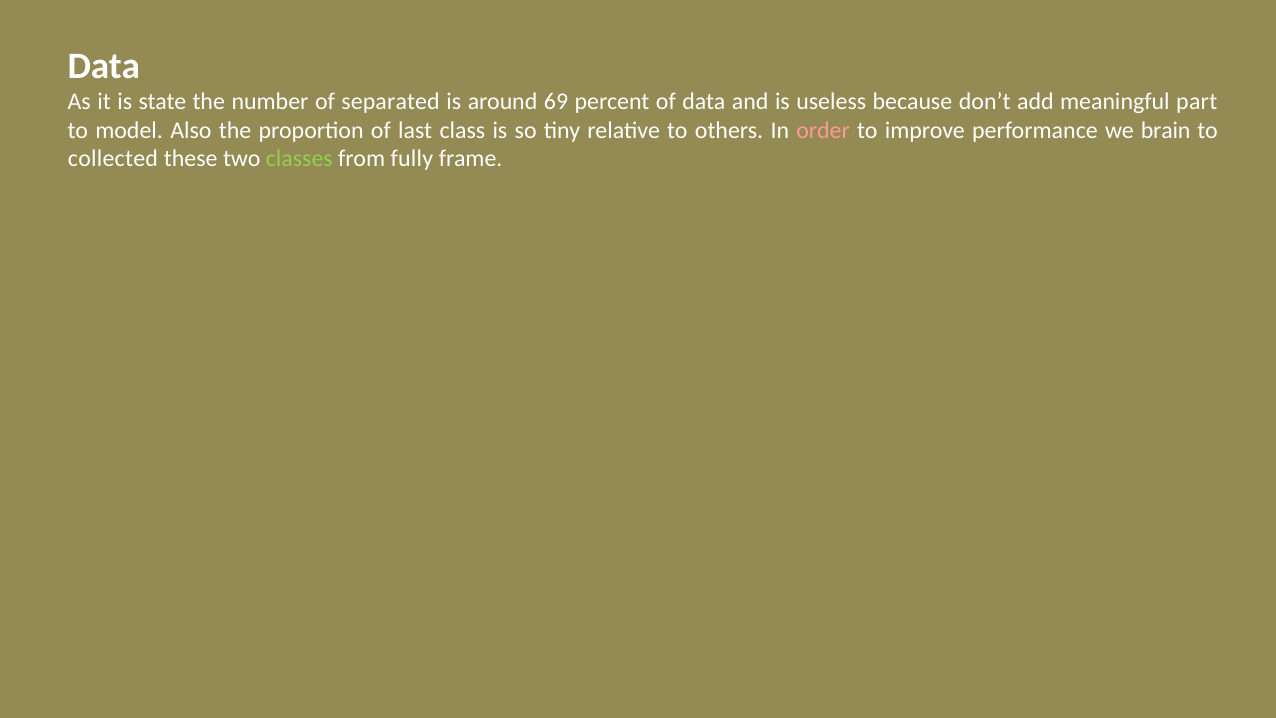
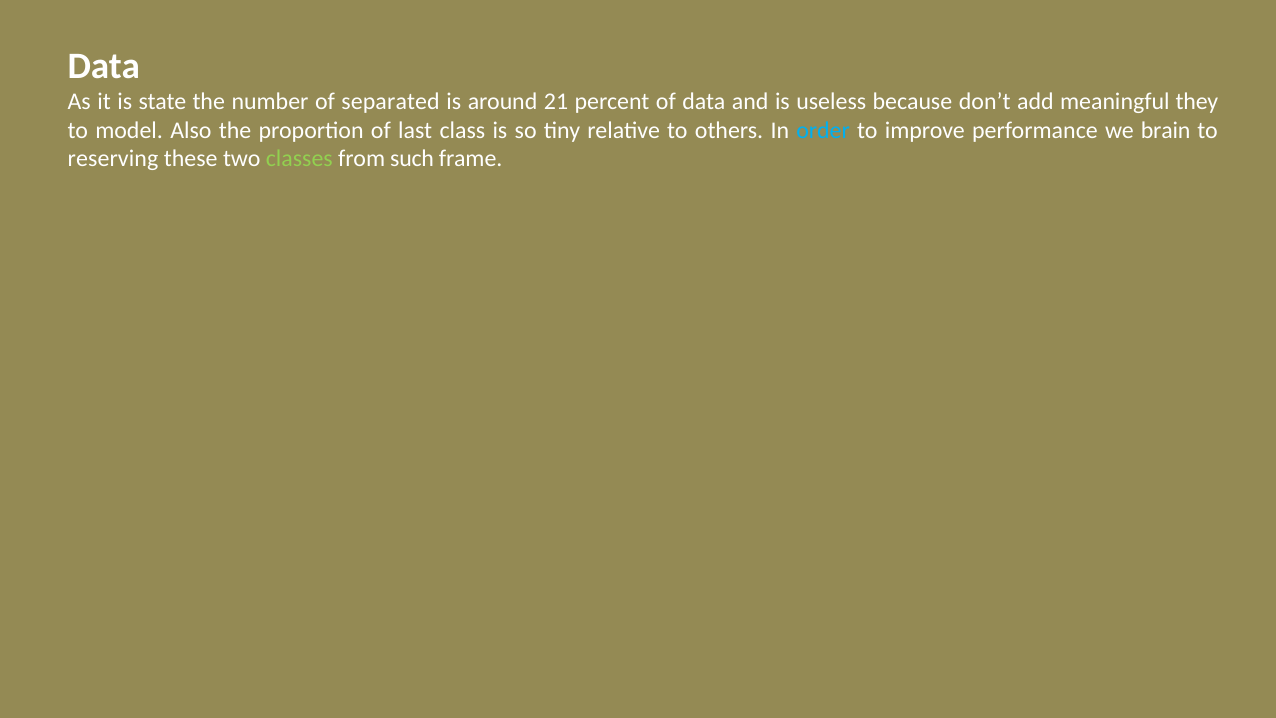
69: 69 -> 21 (556, 102)
part: part -> they (1197, 102)
order colour: pink -> light blue (823, 130)
collected: collected -> reserving (113, 159)
fully: fully -> such (412, 159)
